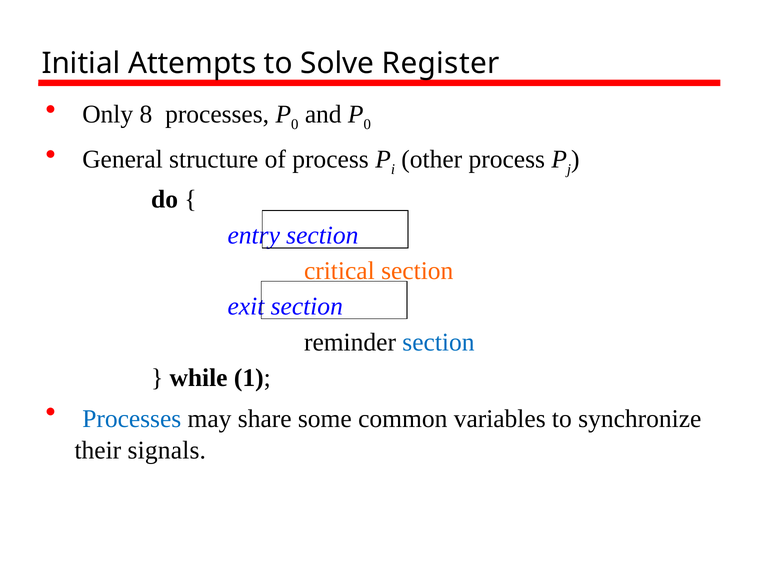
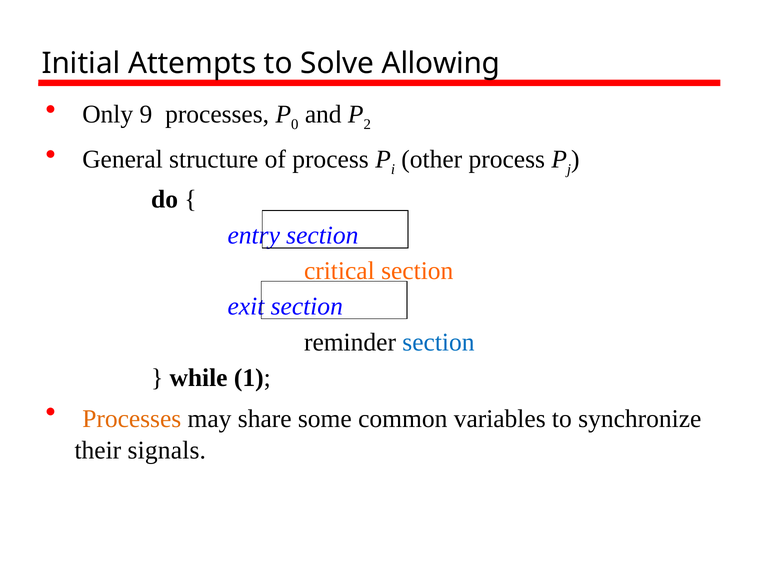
Register: Register -> Allowing (441, 63)
8: 8 -> 9 (146, 114)
0: 0 -> 2 (367, 124)
Processes colour: blue -> orange (132, 419)
